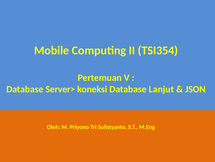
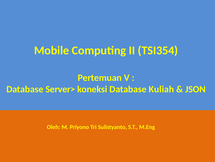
Lanjut: Lanjut -> Kuliah (161, 89)
